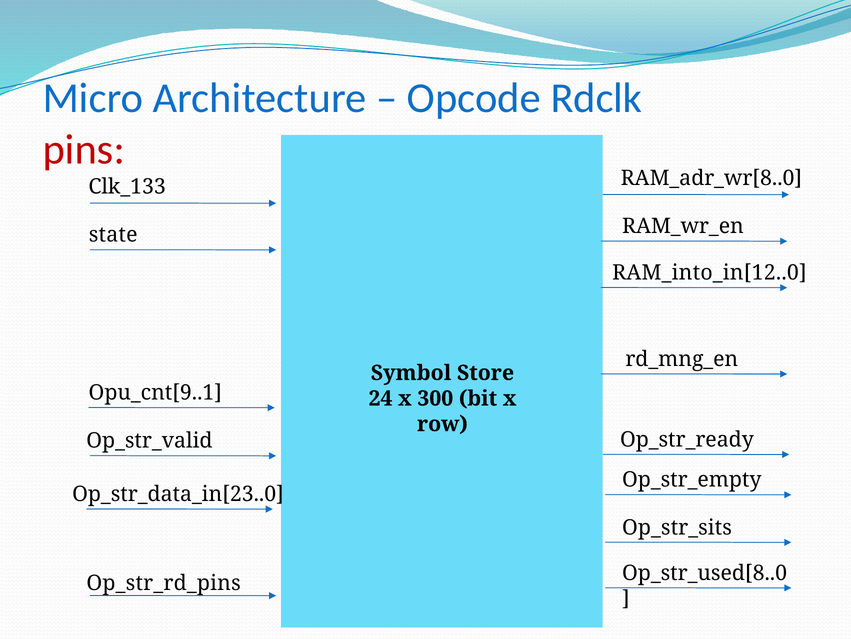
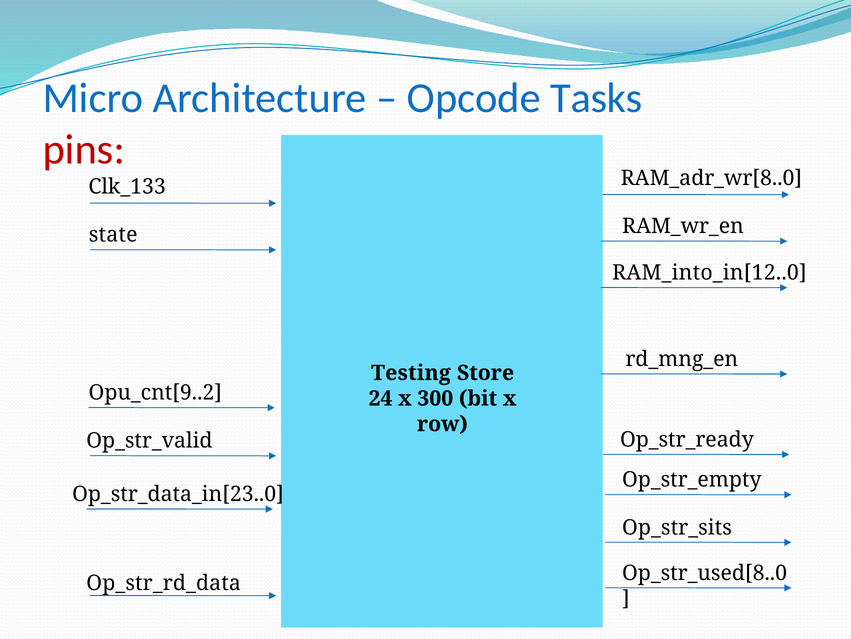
Rdclk: Rdclk -> Tasks (596, 98)
Symbol: Symbol -> Testing (411, 373)
Opu_cnt[9..1: Opu_cnt[9..1 -> Opu_cnt[9..2 (155, 392)
Op_str_rd_pins: Op_str_rd_pins -> Op_str_rd_data (164, 582)
